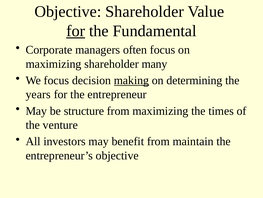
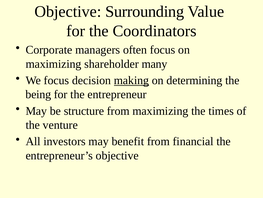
Objective Shareholder: Shareholder -> Surrounding (145, 12)
for underline: present -> none (76, 31)
Fundamental: Fundamental -> Coordinators (155, 31)
years: years -> being (38, 94)
maintain: maintain -> financial (193, 141)
